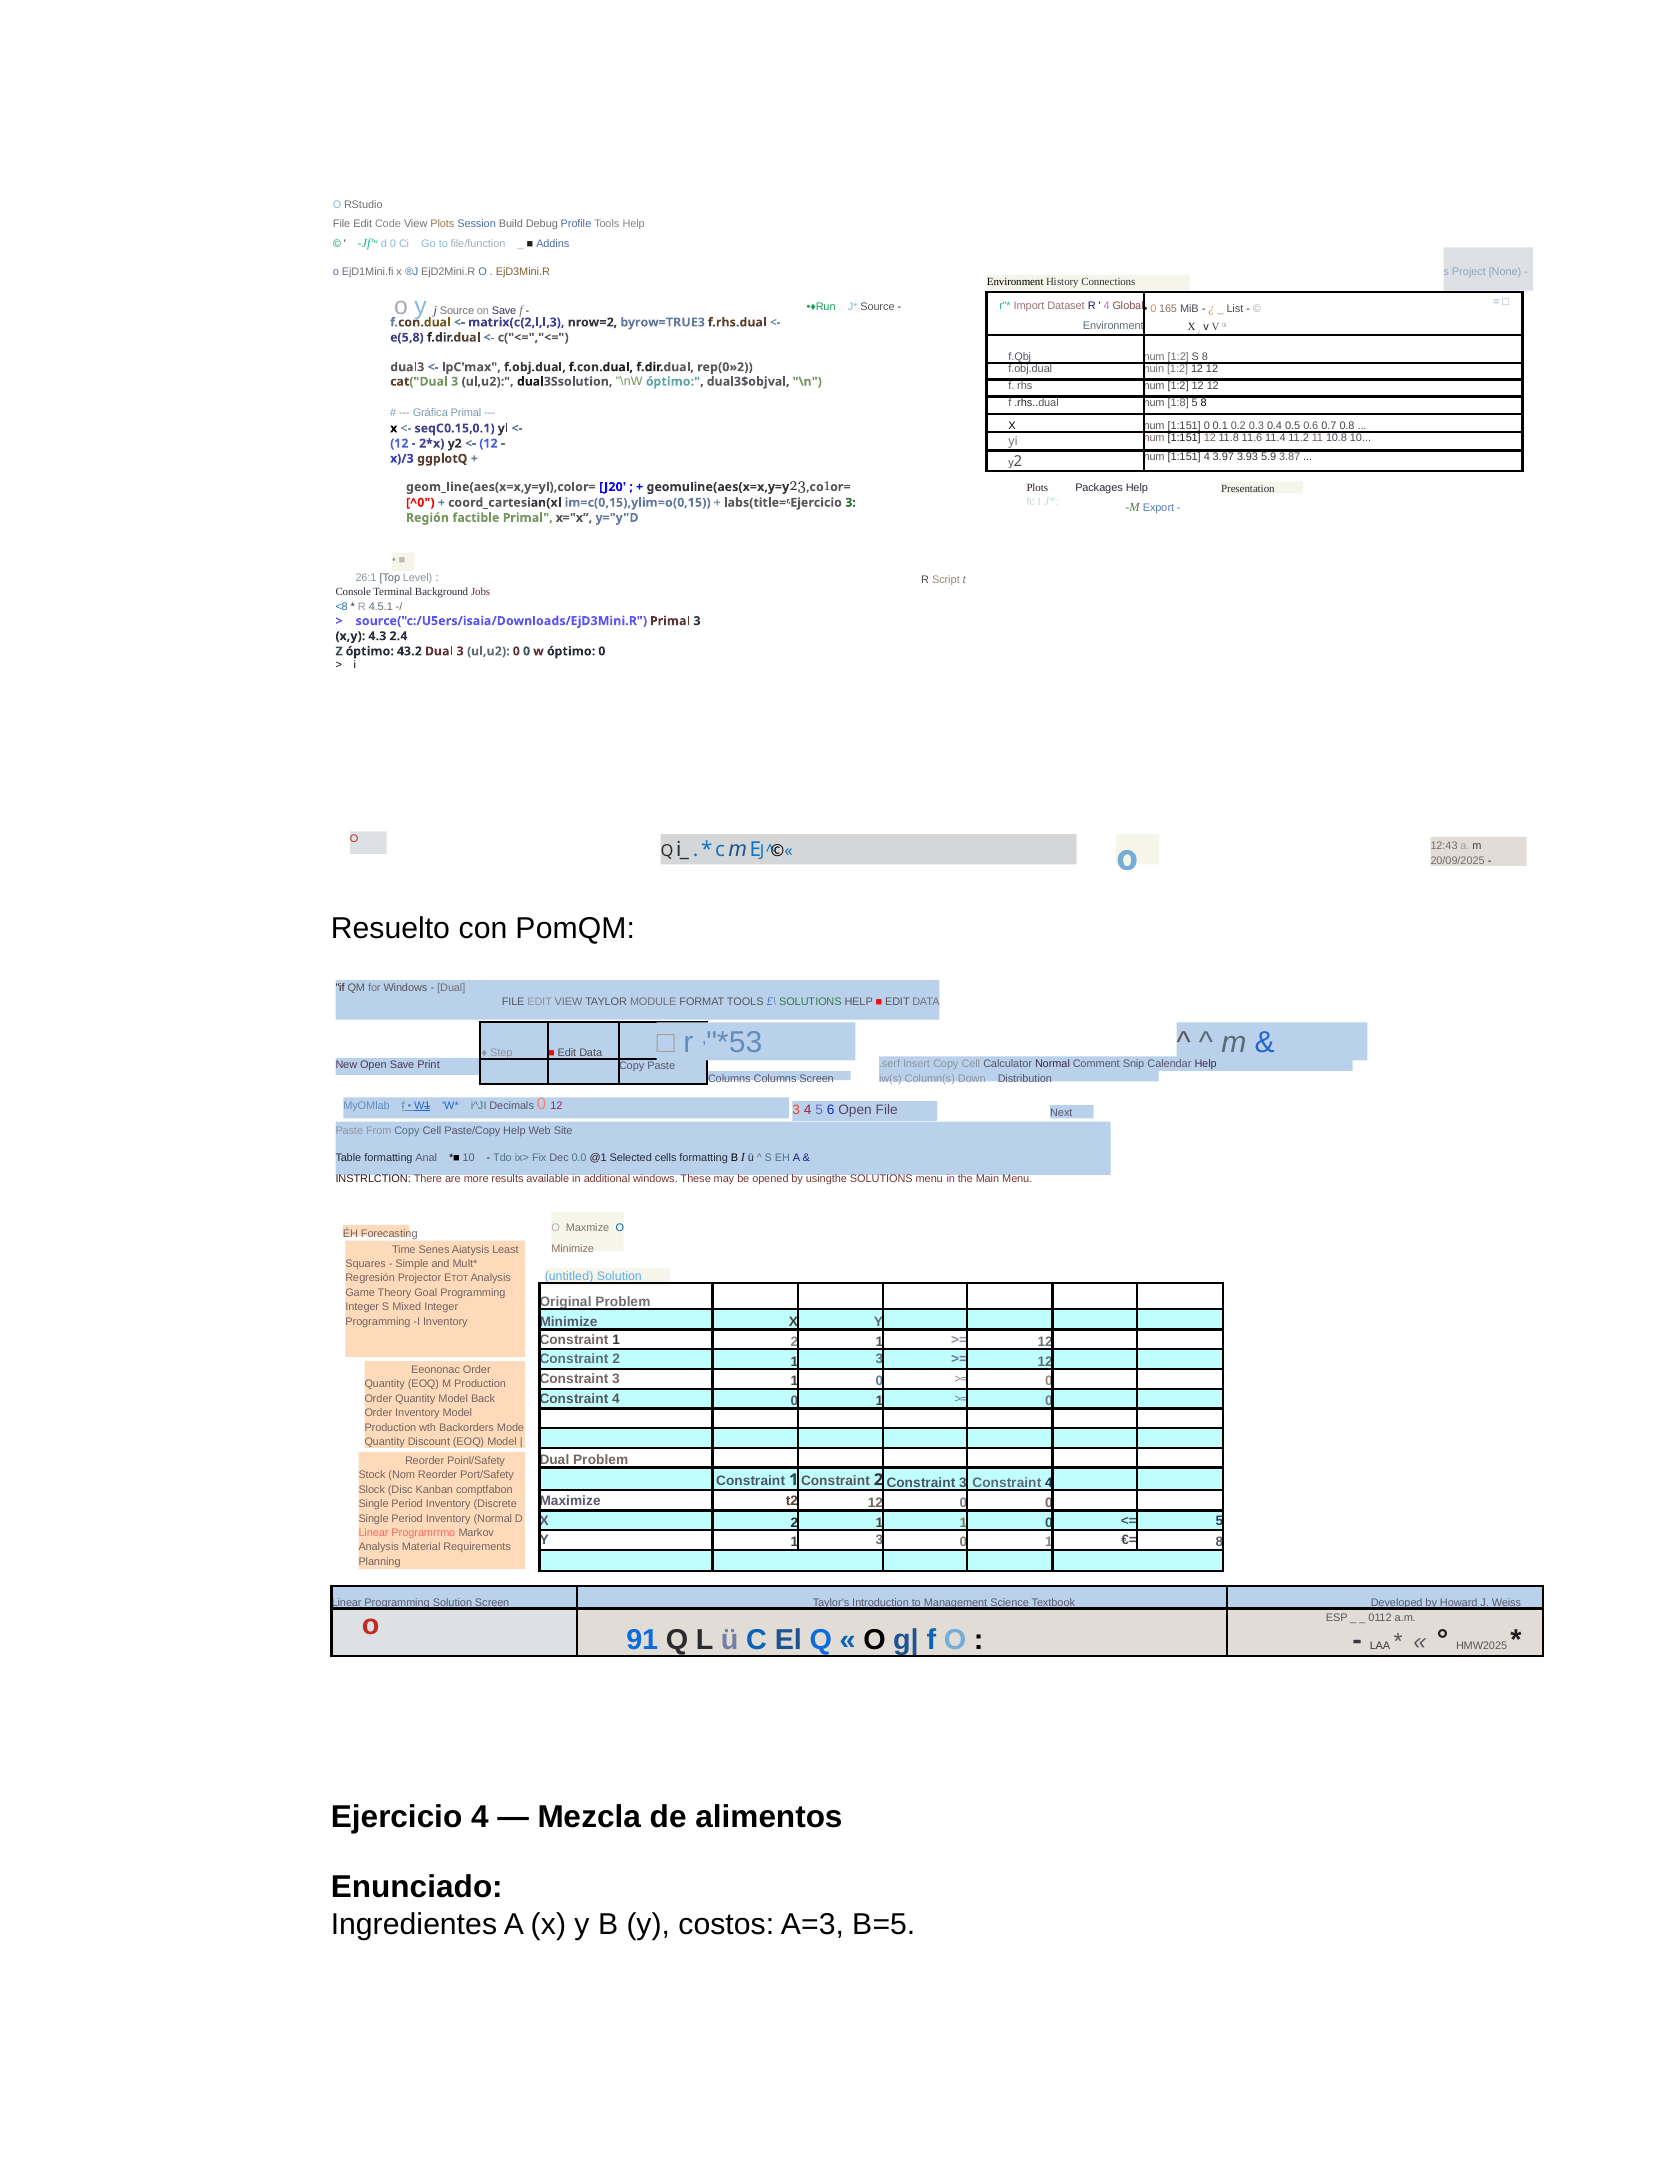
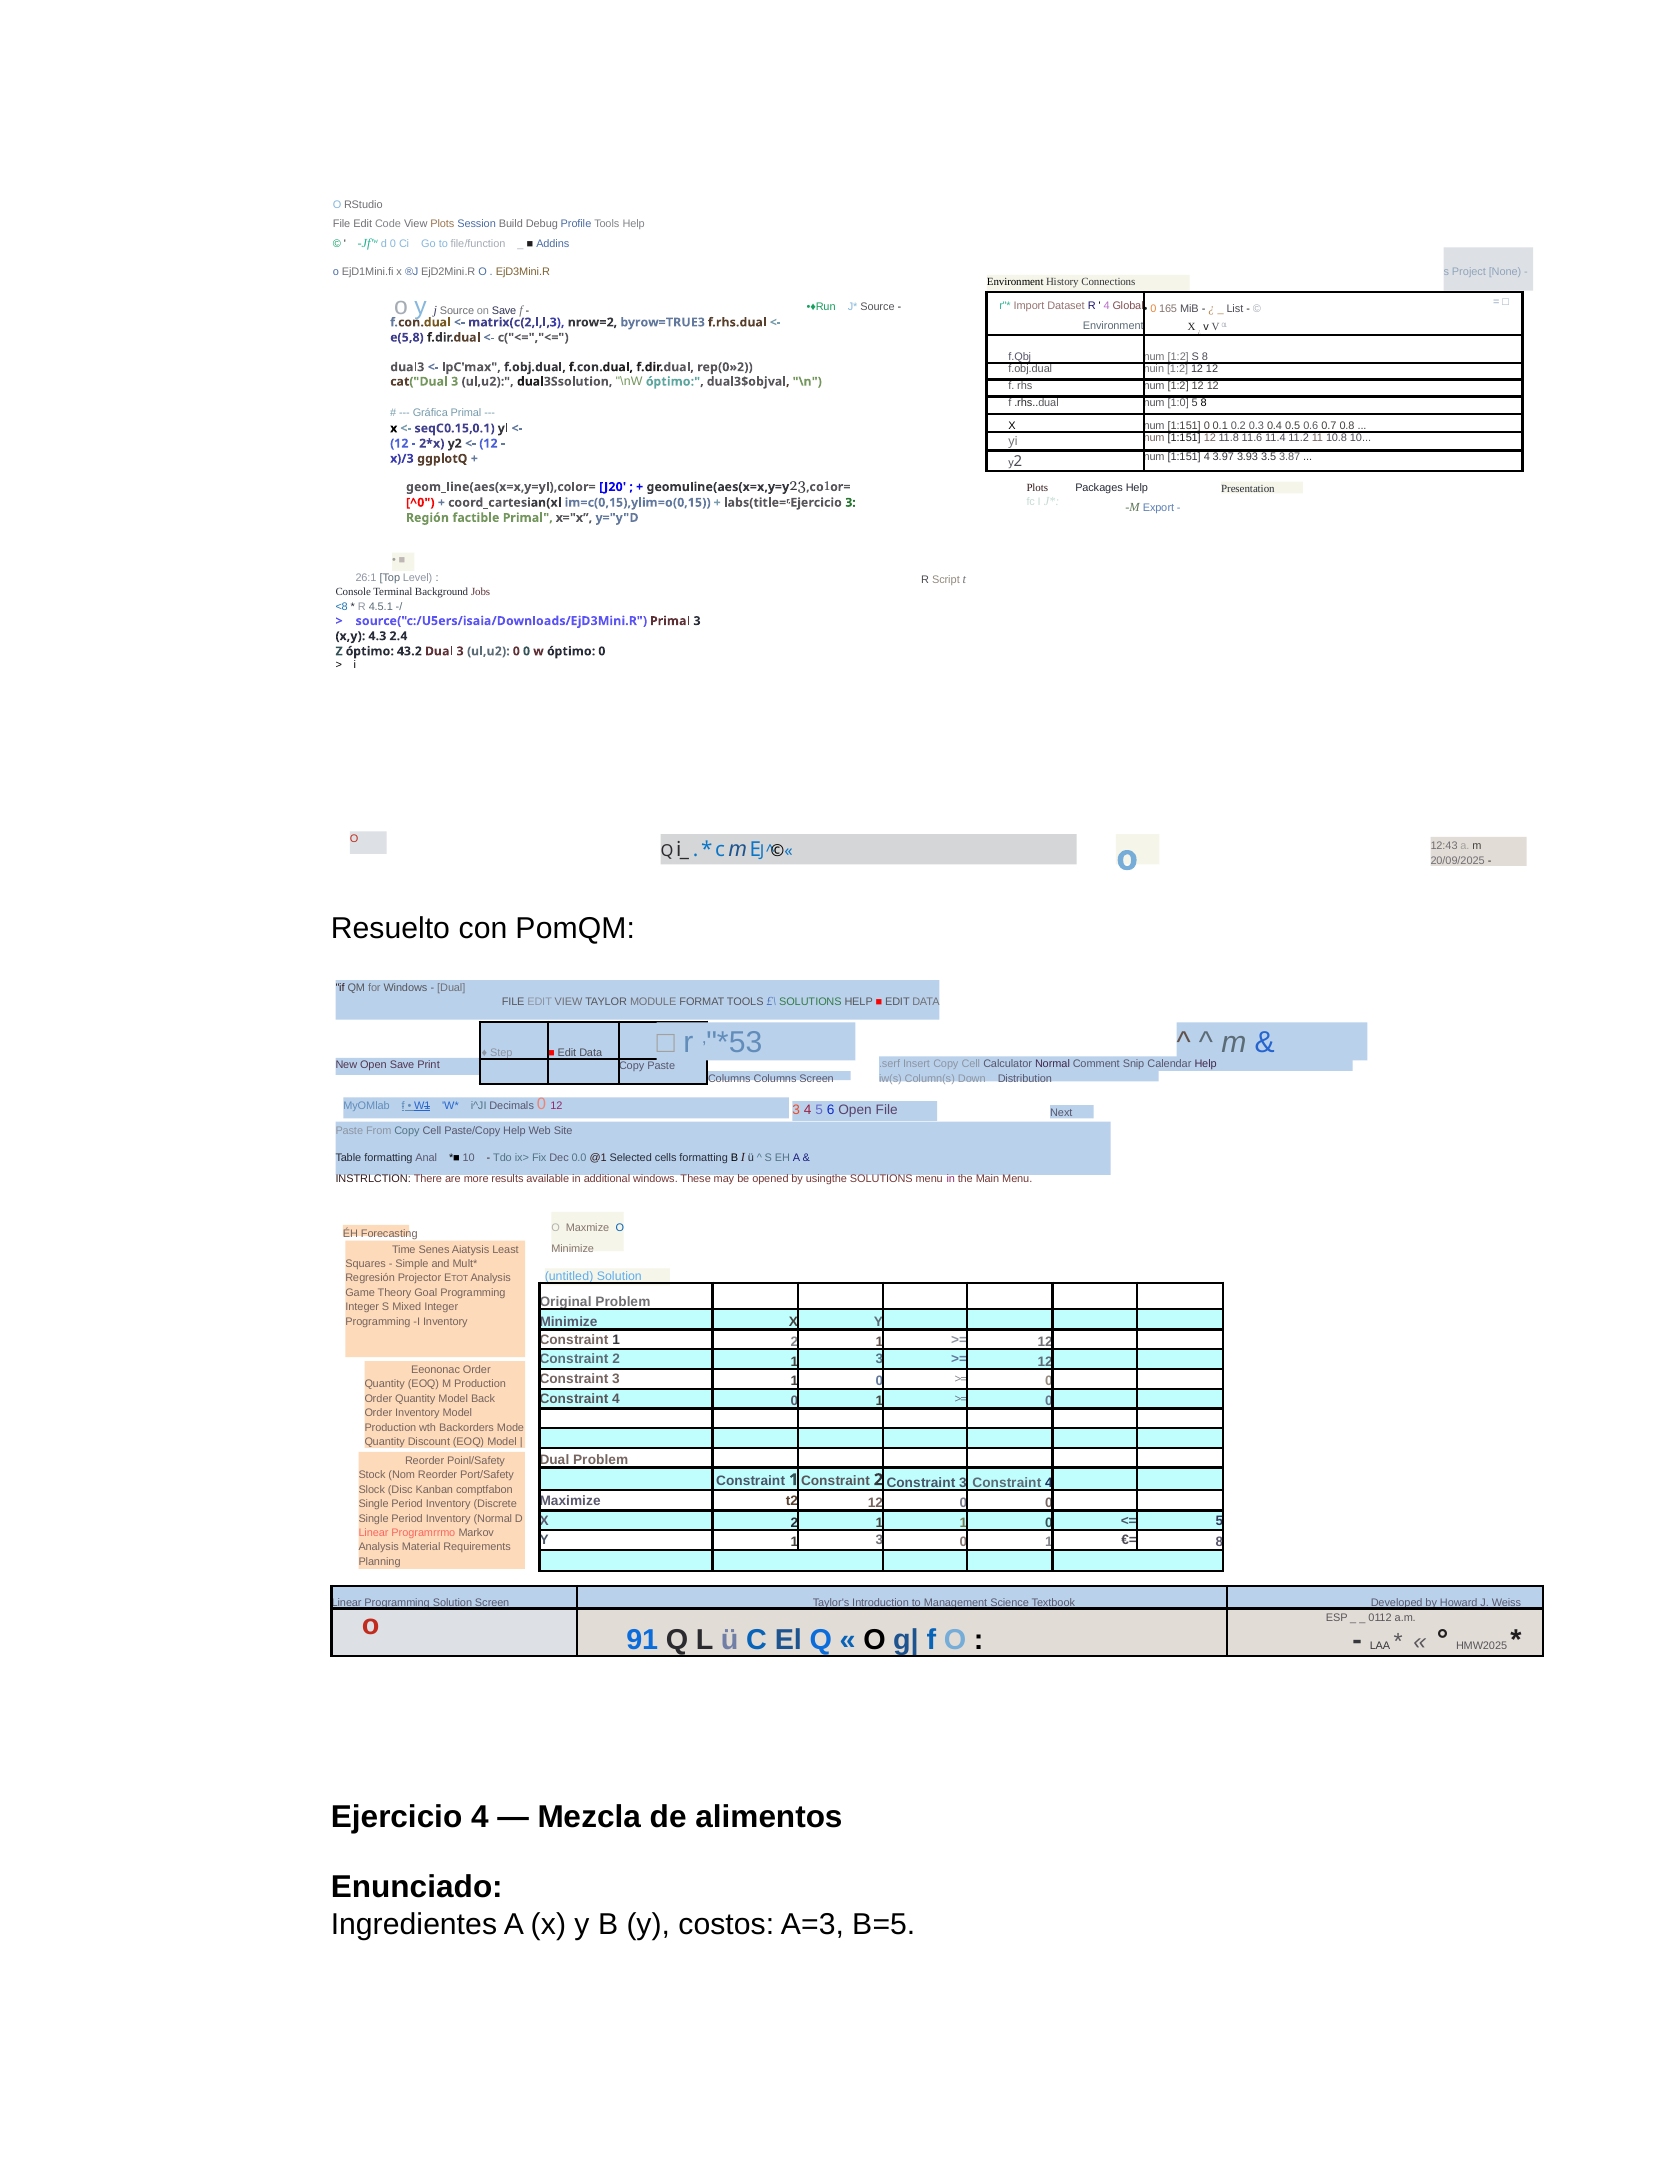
1:8: 1:8 -> 1:0 (1178, 403)
5.9: 5.9 -> 3.5 (1269, 457)
